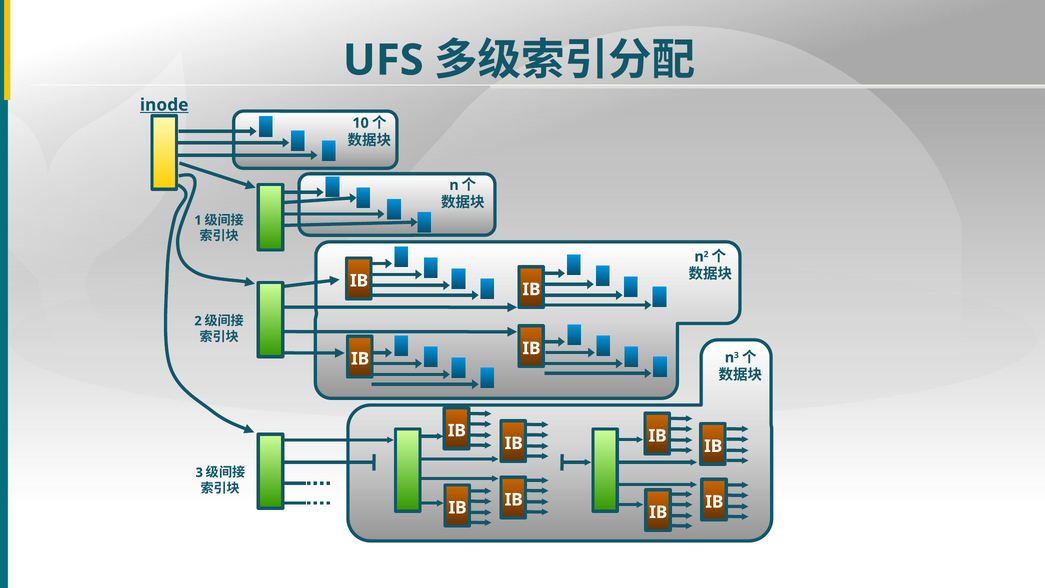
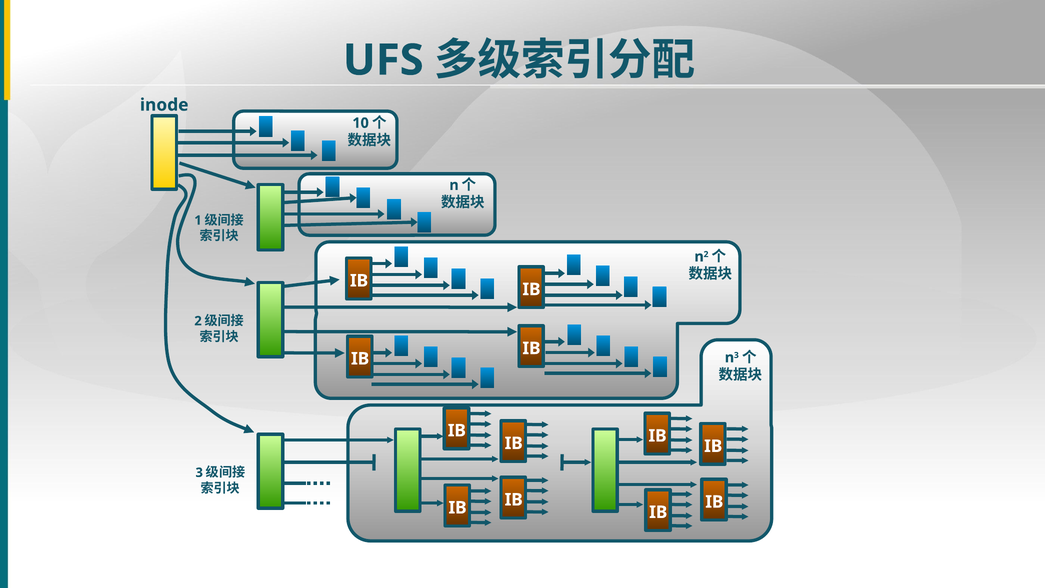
inode underline: present -> none (164, 105)
